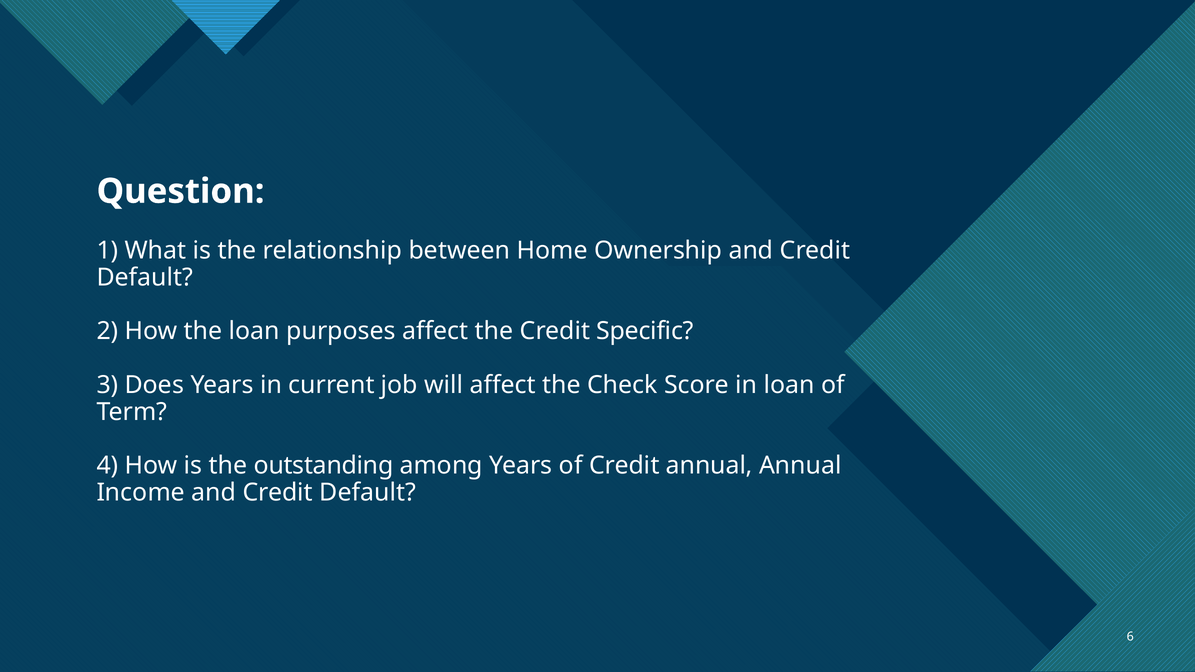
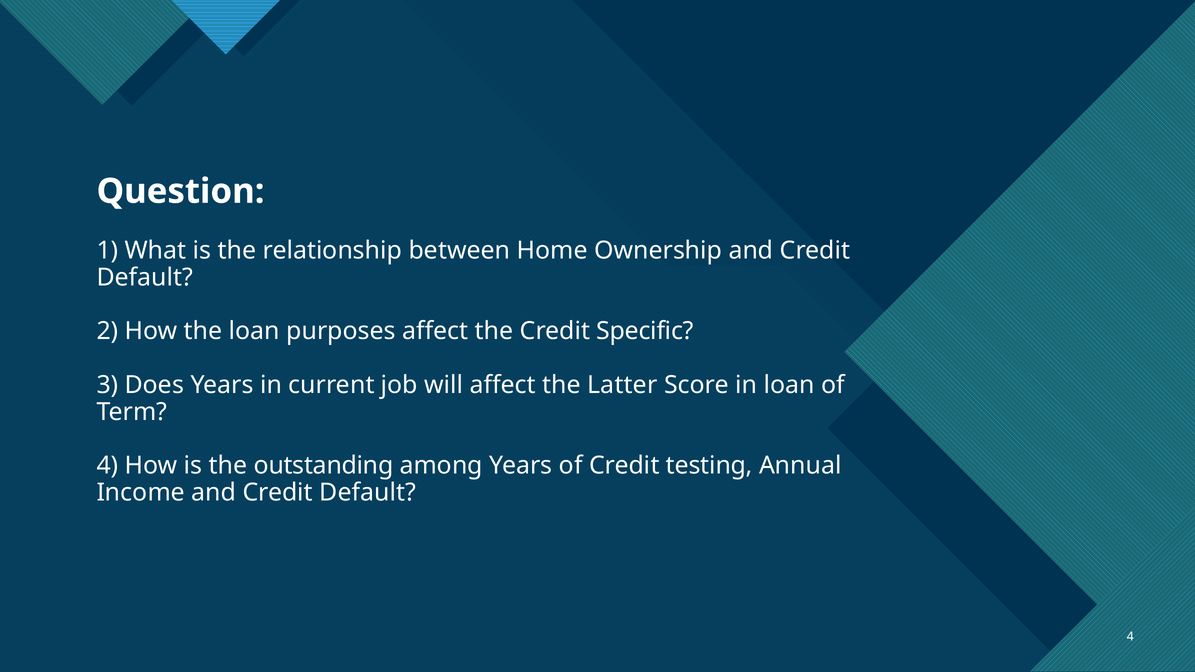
Check: Check -> Latter (622, 385)
Credit annual: annual -> testing (709, 466)
6: 6 -> 4 (1130, 637)
